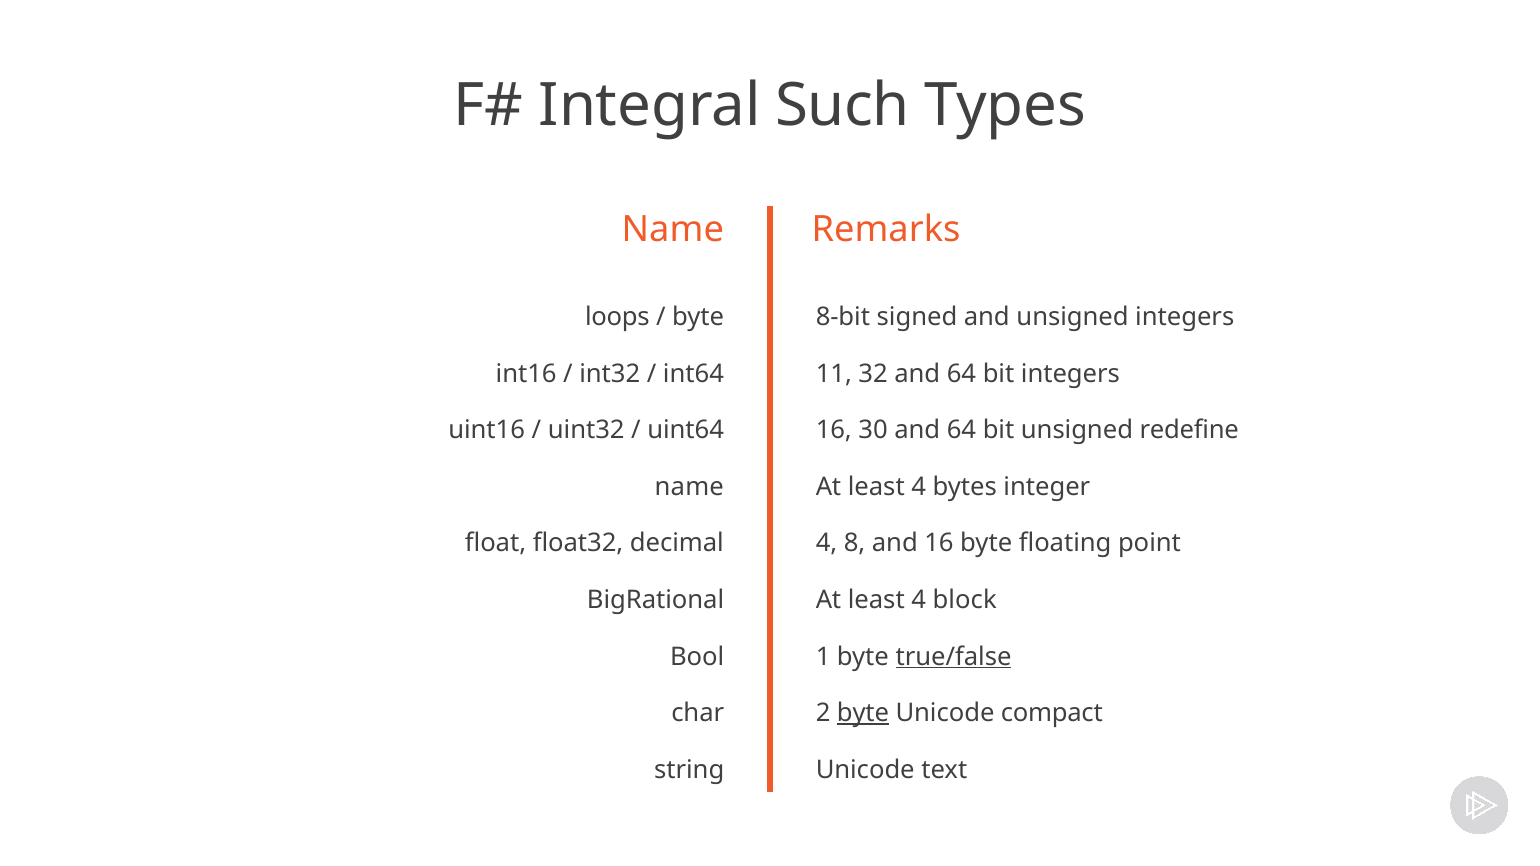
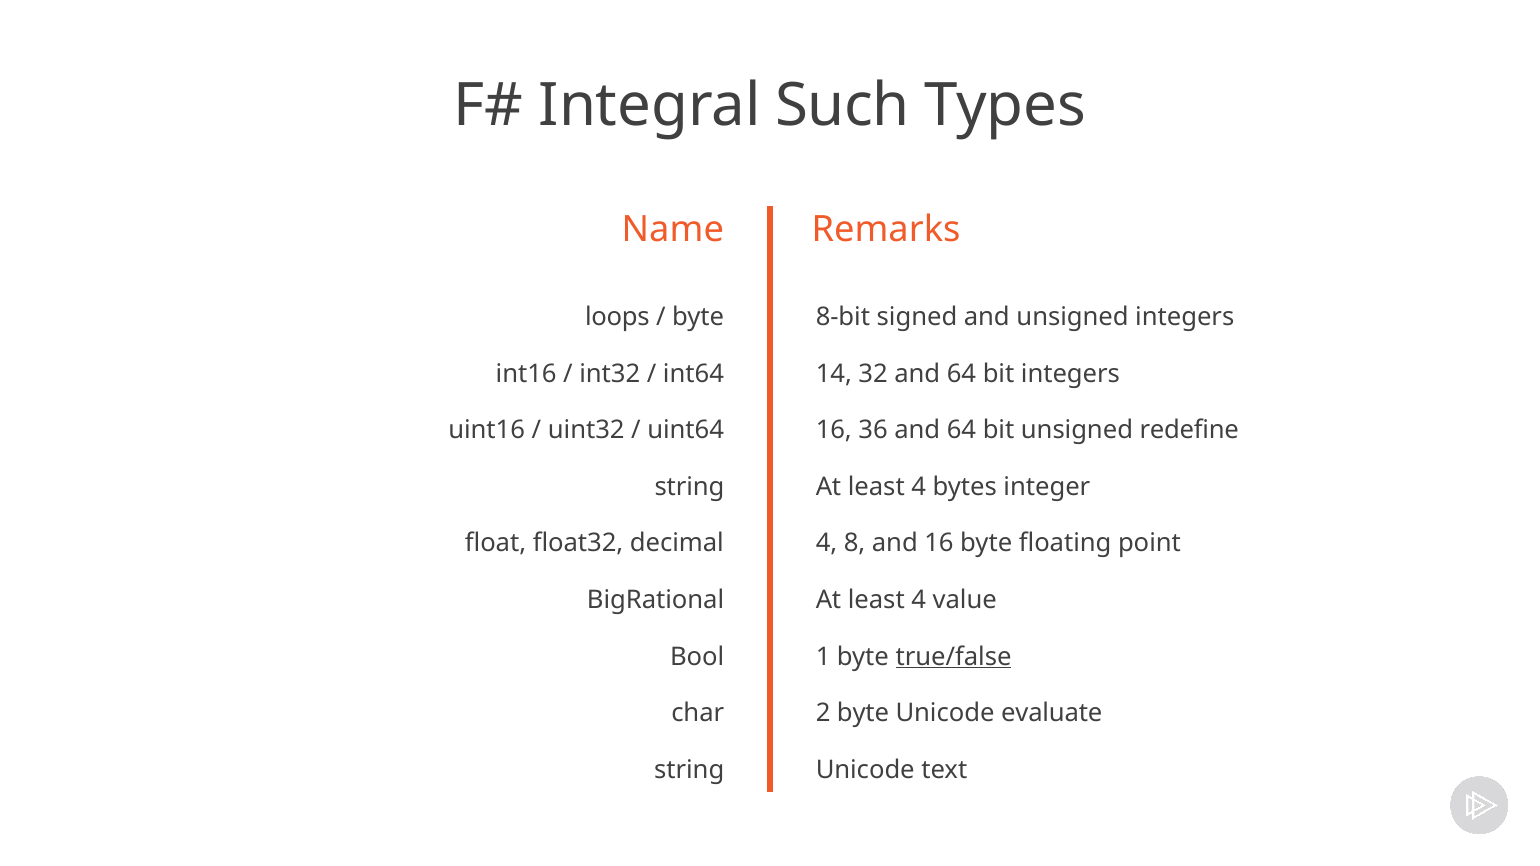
11: 11 -> 14 (834, 374)
30: 30 -> 36 (873, 431)
name: name -> string (689, 487)
block: block -> value (965, 600)
byte underline: present -> none (863, 713)
compact: compact -> evaluate (1052, 713)
